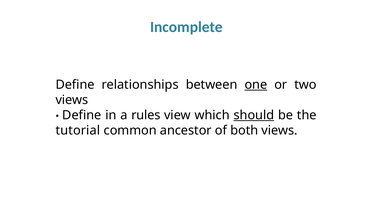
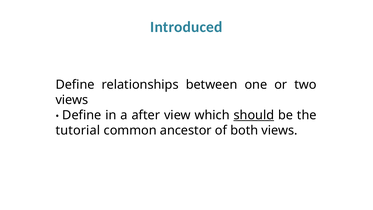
Incomplete: Incomplete -> Introduced (186, 27)
one underline: present -> none (256, 85)
rules: rules -> after (146, 115)
